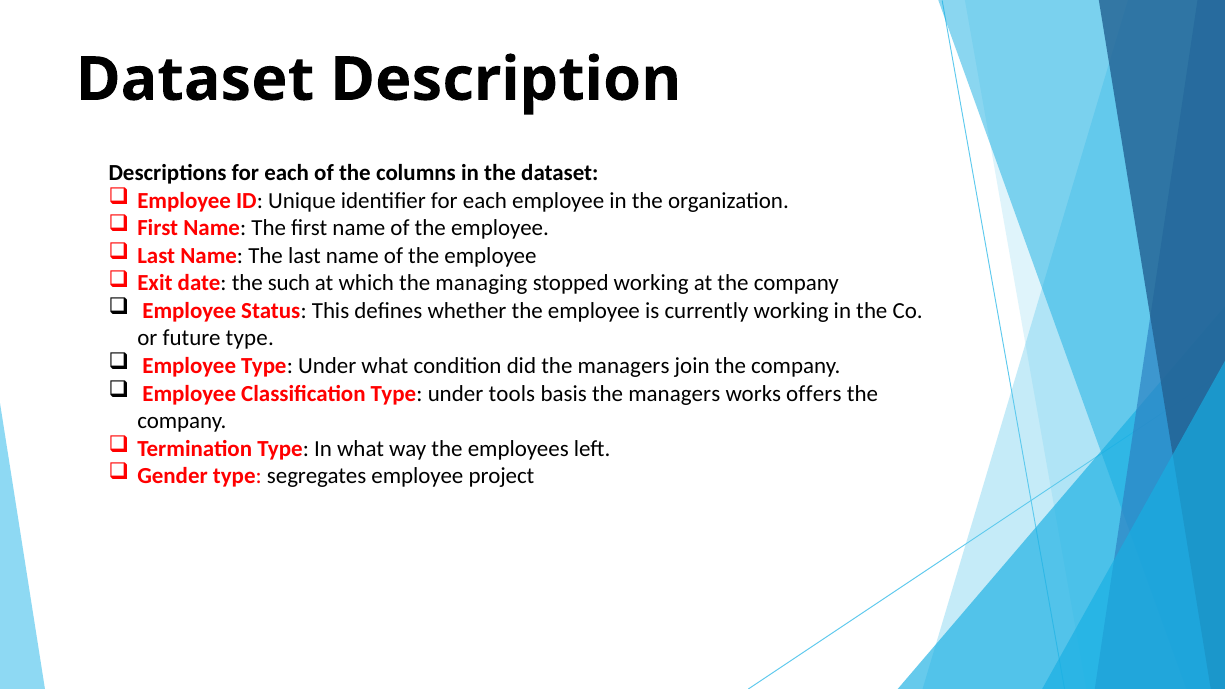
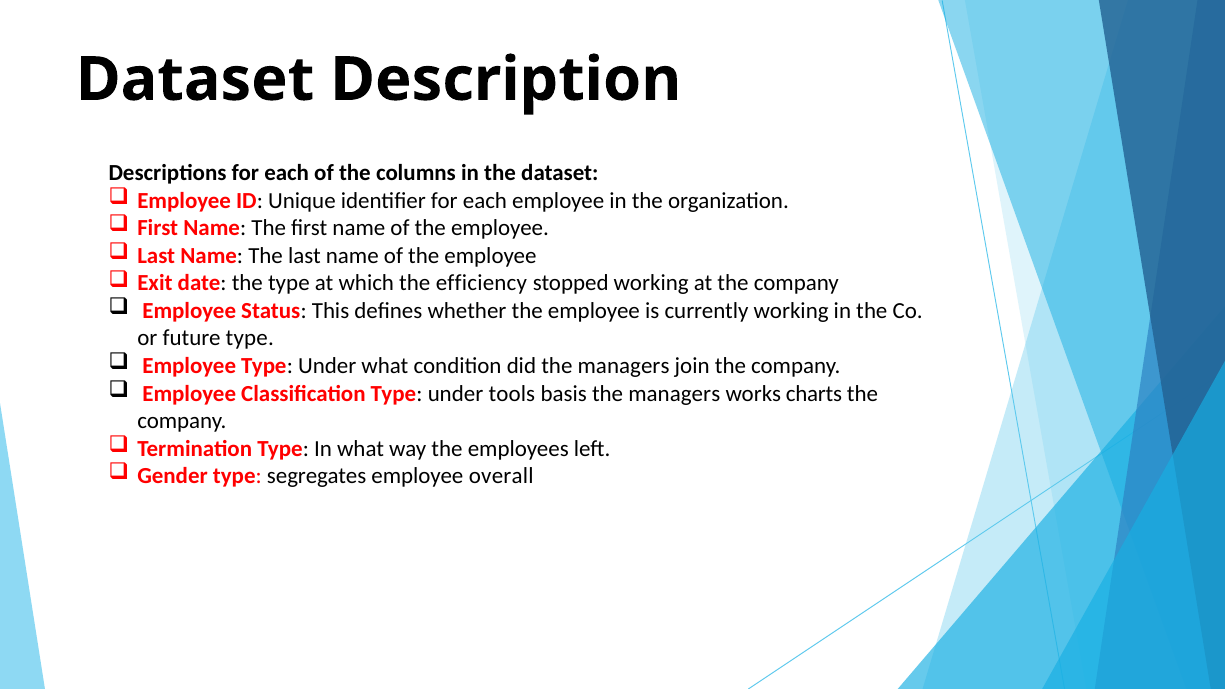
the such: such -> type (289, 283)
managing: managing -> efficiency (481, 283)
offers: offers -> charts (814, 393)
project: project -> overall (501, 476)
